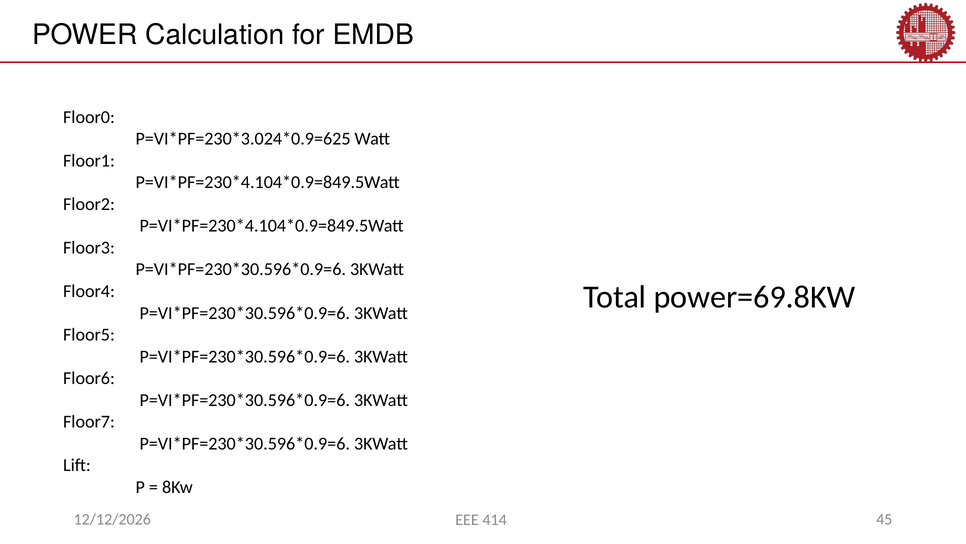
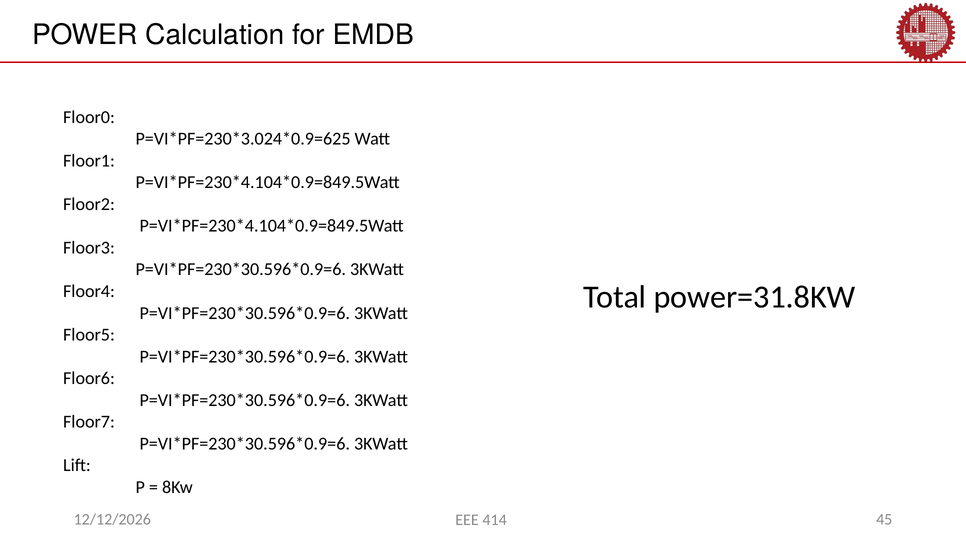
power=69.8KW: power=69.8KW -> power=31.8KW (755, 297)
